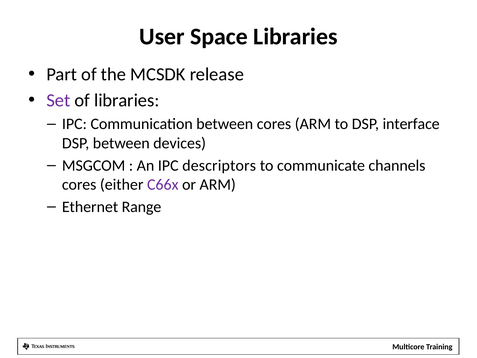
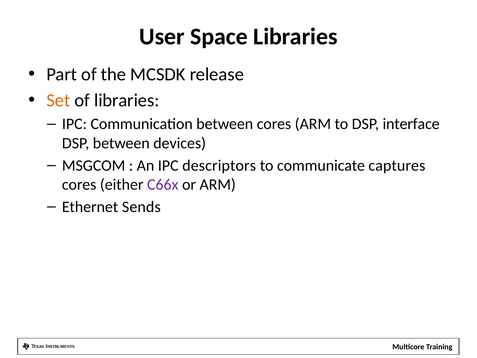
Set colour: purple -> orange (58, 100)
channels: channels -> captures (397, 165)
Range: Range -> Sends (141, 207)
